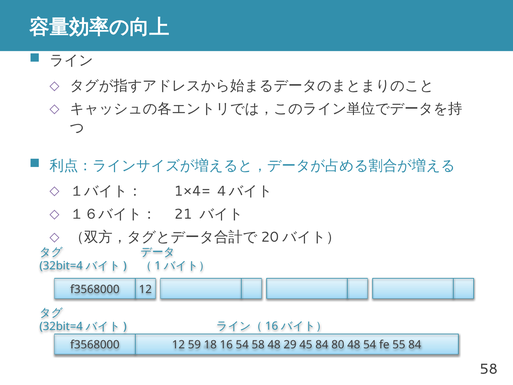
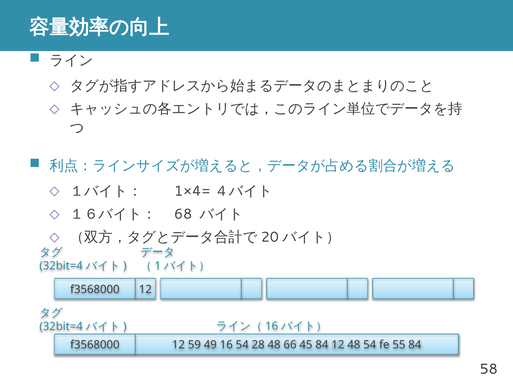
21: 21 -> 68 (183, 214)
18: 18 -> 49 (210, 345)
54 58: 58 -> 28 (258, 345)
29: 29 -> 66 (290, 345)
84 80: 80 -> 12 (338, 345)
